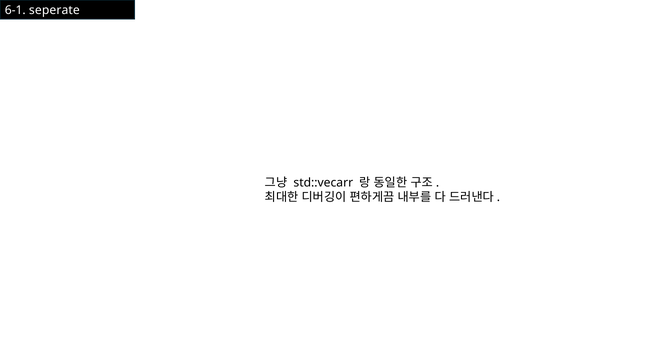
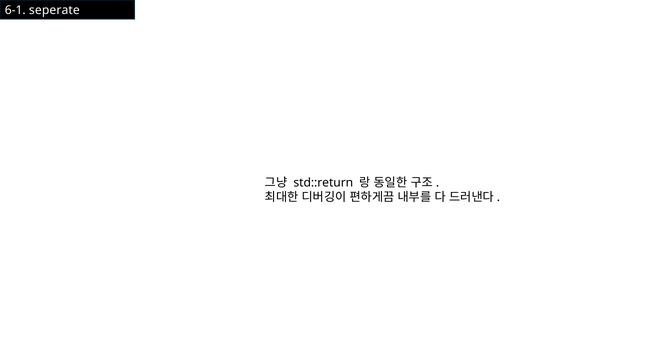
std::vecarr: std::vecarr -> std::return (323, 183)
